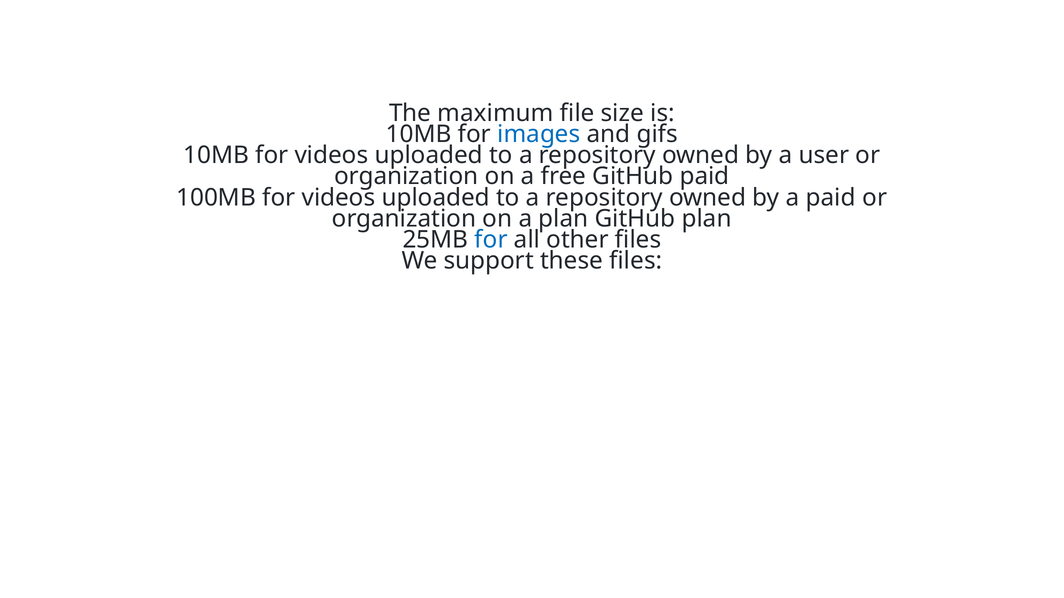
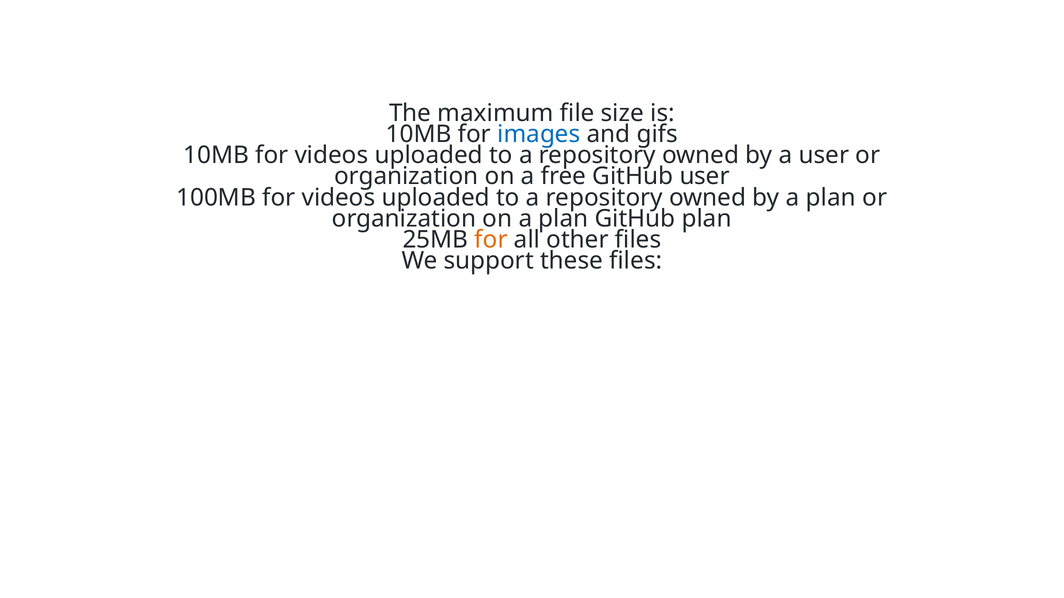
GitHub paid: paid -> user (705, 177)
by a paid: paid -> plan (831, 198)
for colour: blue -> orange (491, 240)
